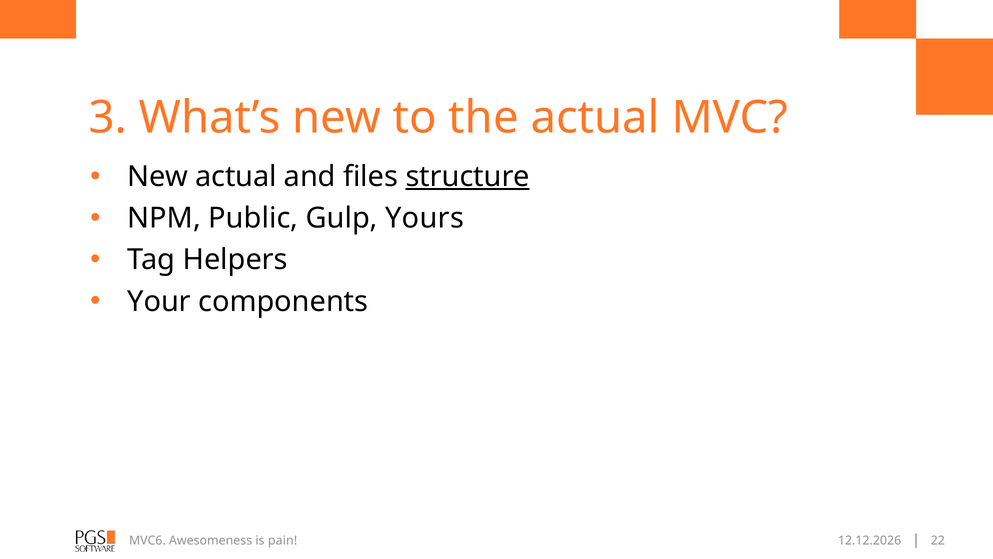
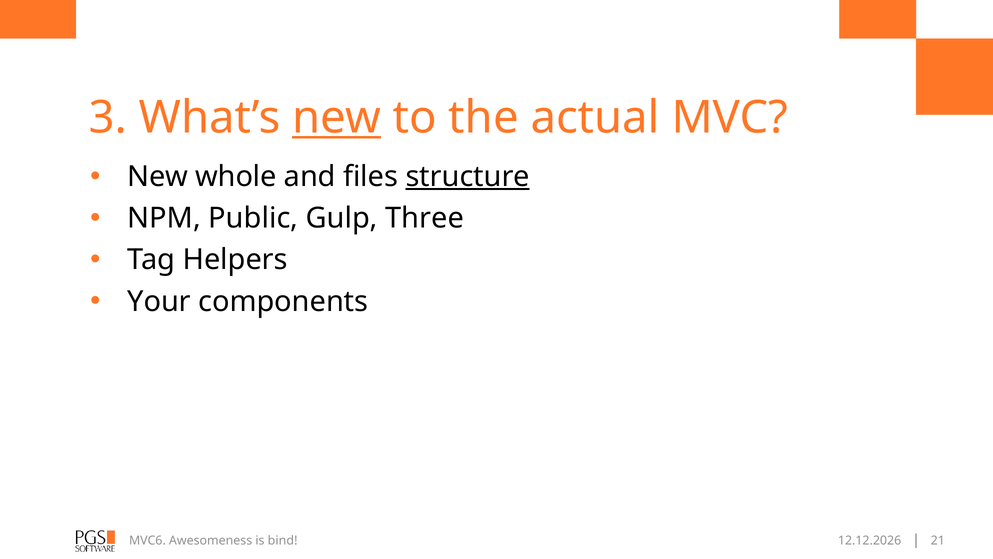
new underline: none -> present (337, 118)
New actual: actual -> whole (236, 176)
Yours: Yours -> Three (425, 218)
pain: pain -> bind (283, 540)
22: 22 -> 21 (938, 540)
